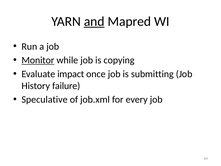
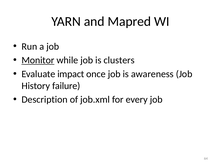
and underline: present -> none (94, 21)
copying: copying -> clusters (119, 60)
submitting: submitting -> awareness (152, 74)
Speculative: Speculative -> Description (45, 99)
